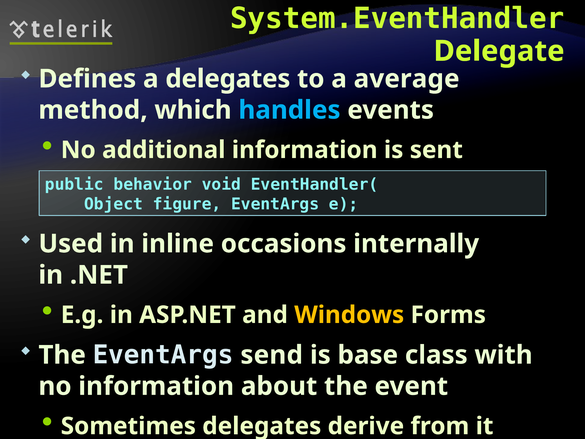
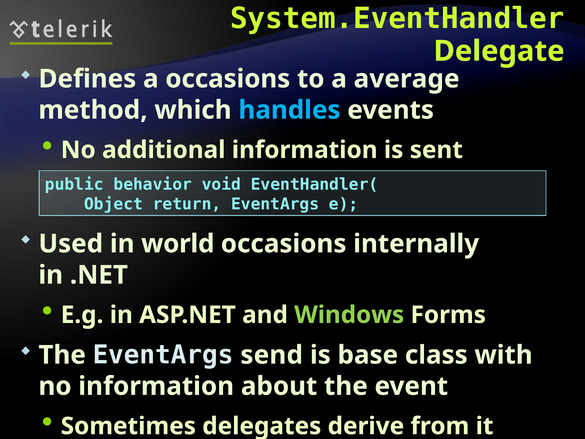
a delegates: delegates -> occasions (228, 79)
figure: figure -> return (187, 204)
inline: inline -> world (178, 244)
Windows colour: yellow -> light green (349, 315)
